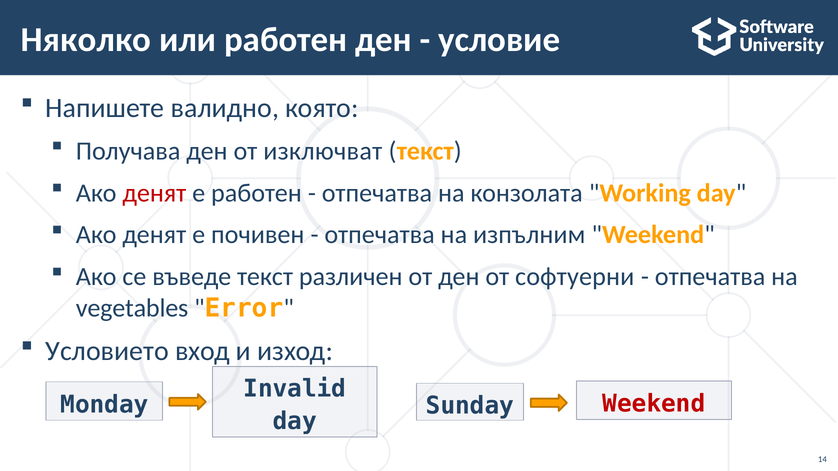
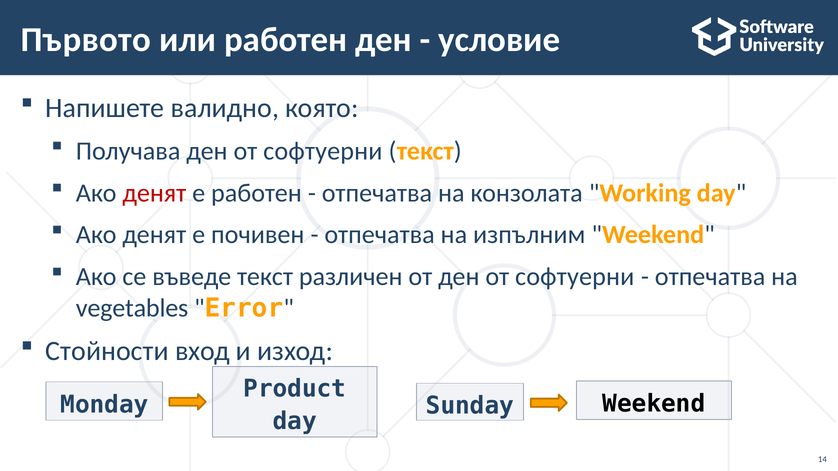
Няколко: Няколко -> Първото (86, 40)
Получава ден от изключват: изключват -> софтуерни (323, 151)
Условието: Условието -> Стойности (107, 351)
Invalid: Invalid -> Product (295, 389)
Weekend colour: red -> black (654, 404)
